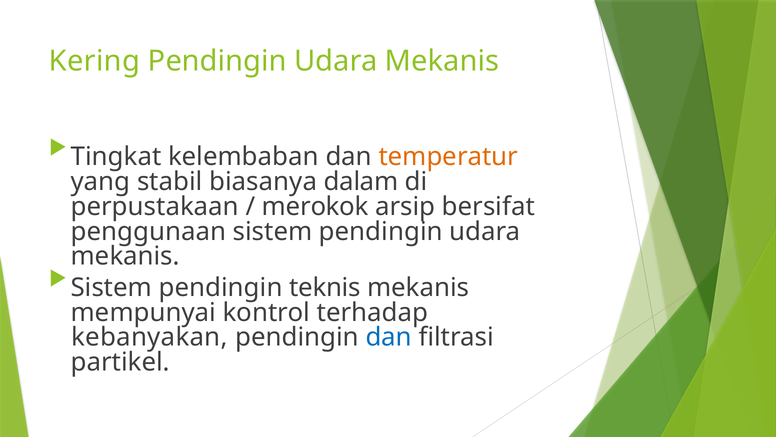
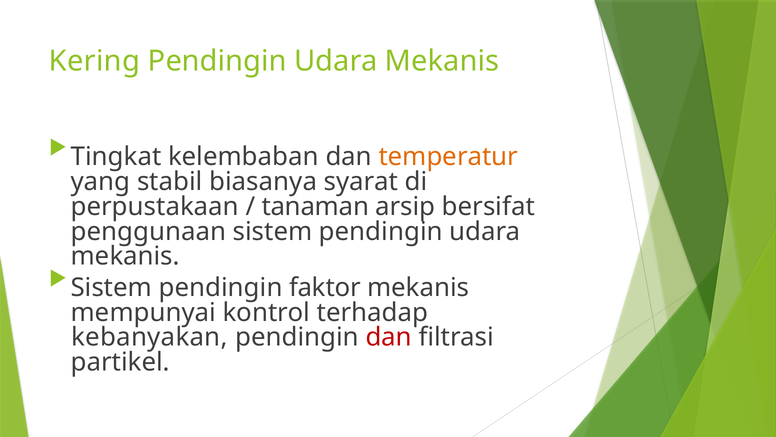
dalam: dalam -> syarat (361, 182)
merokok: merokok -> tanaman (315, 206)
teknis: teknis -> faktor (325, 287)
dan colour: blue -> red (389, 337)
